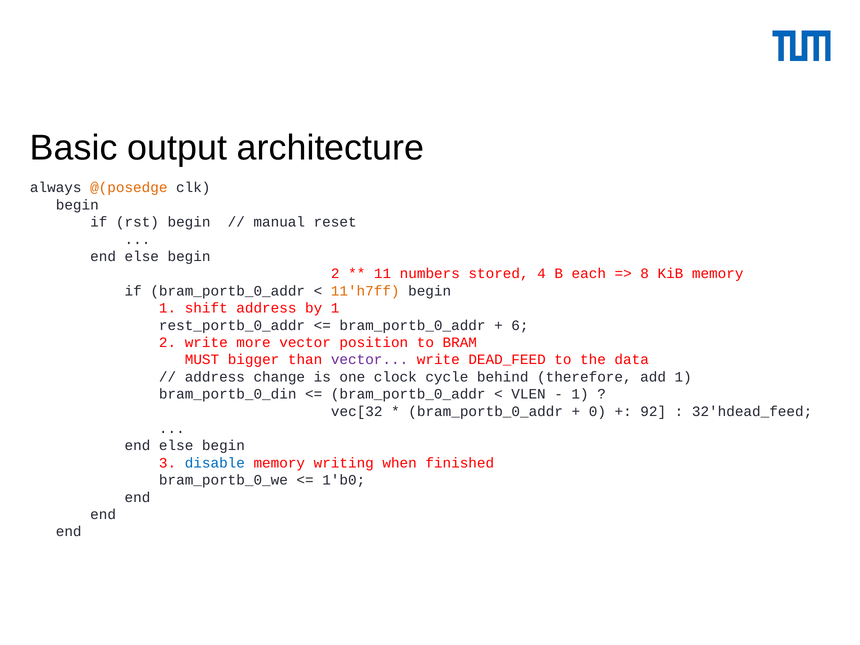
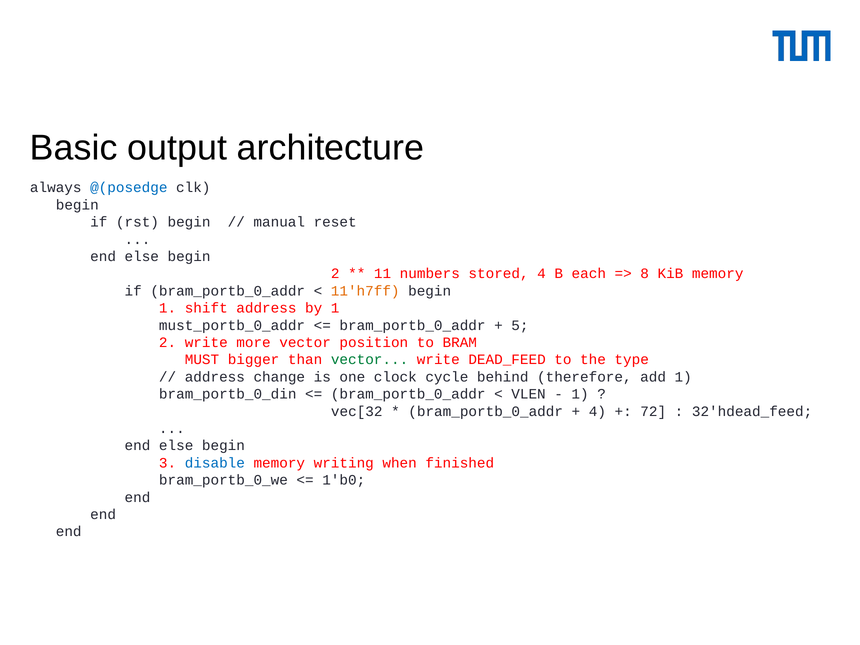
@(posedge colour: orange -> blue (129, 188)
rest_portb_0_addr: rest_portb_0_addr -> must_portb_0_addr (232, 325)
6: 6 -> 5 (520, 325)
vector colour: purple -> green (370, 360)
data: data -> type (632, 360)
0: 0 -> 4 (597, 411)
92: 92 -> 72 (653, 411)
